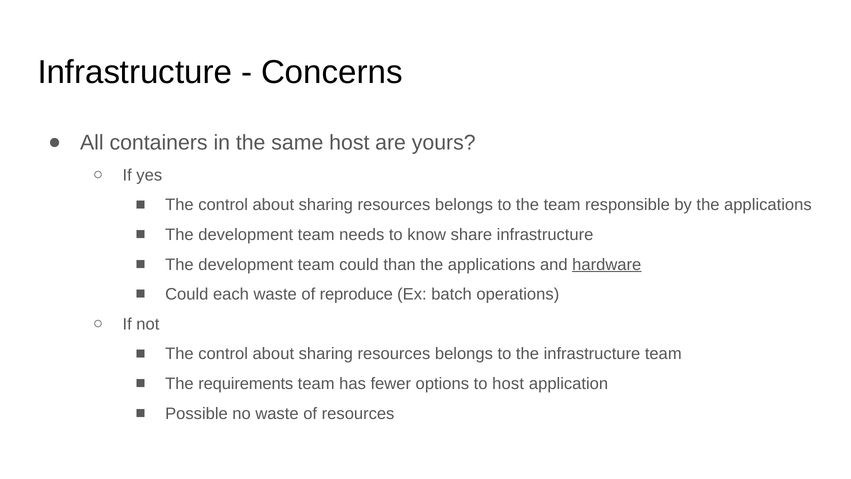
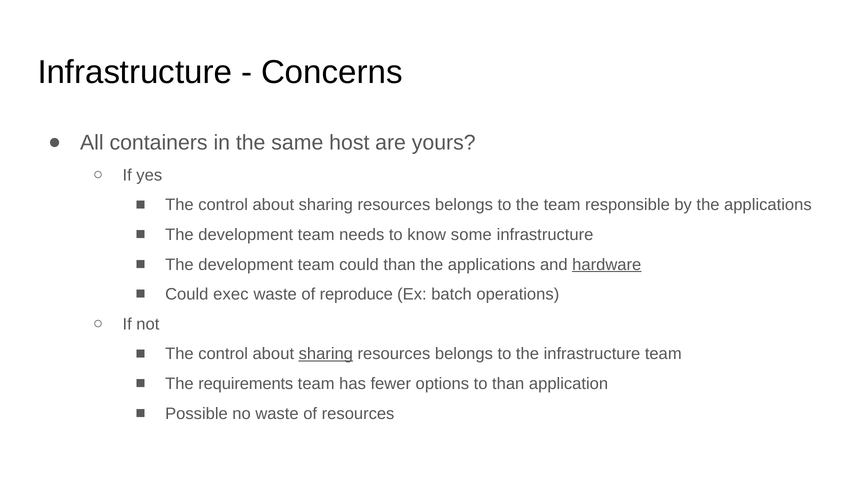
share: share -> some (471, 235)
each: each -> exec (231, 294)
sharing underline: none -> present (326, 354)
to host: host -> than (508, 384)
